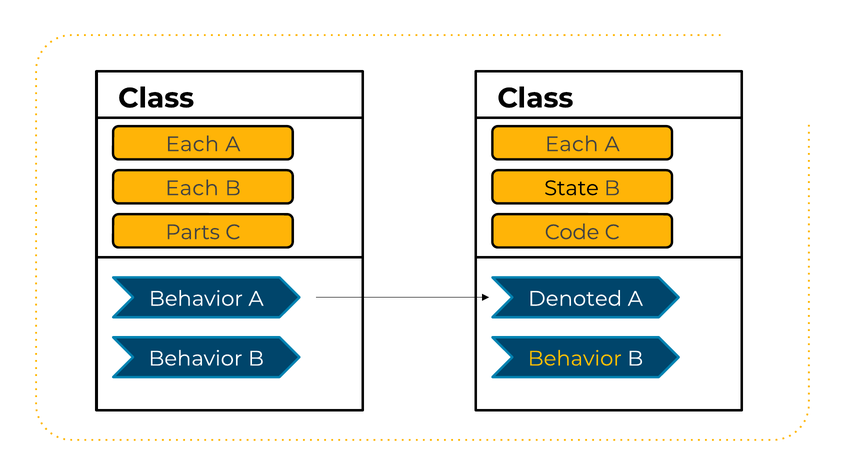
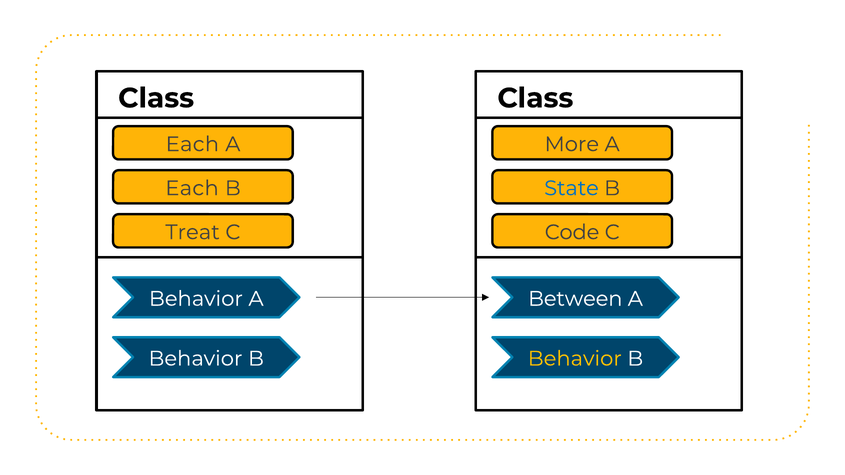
Each: Each -> More (572, 144)
State colour: black -> blue (572, 188)
Parts: Parts -> Treat (193, 232)
Denoted: Denoted -> Between (575, 299)
